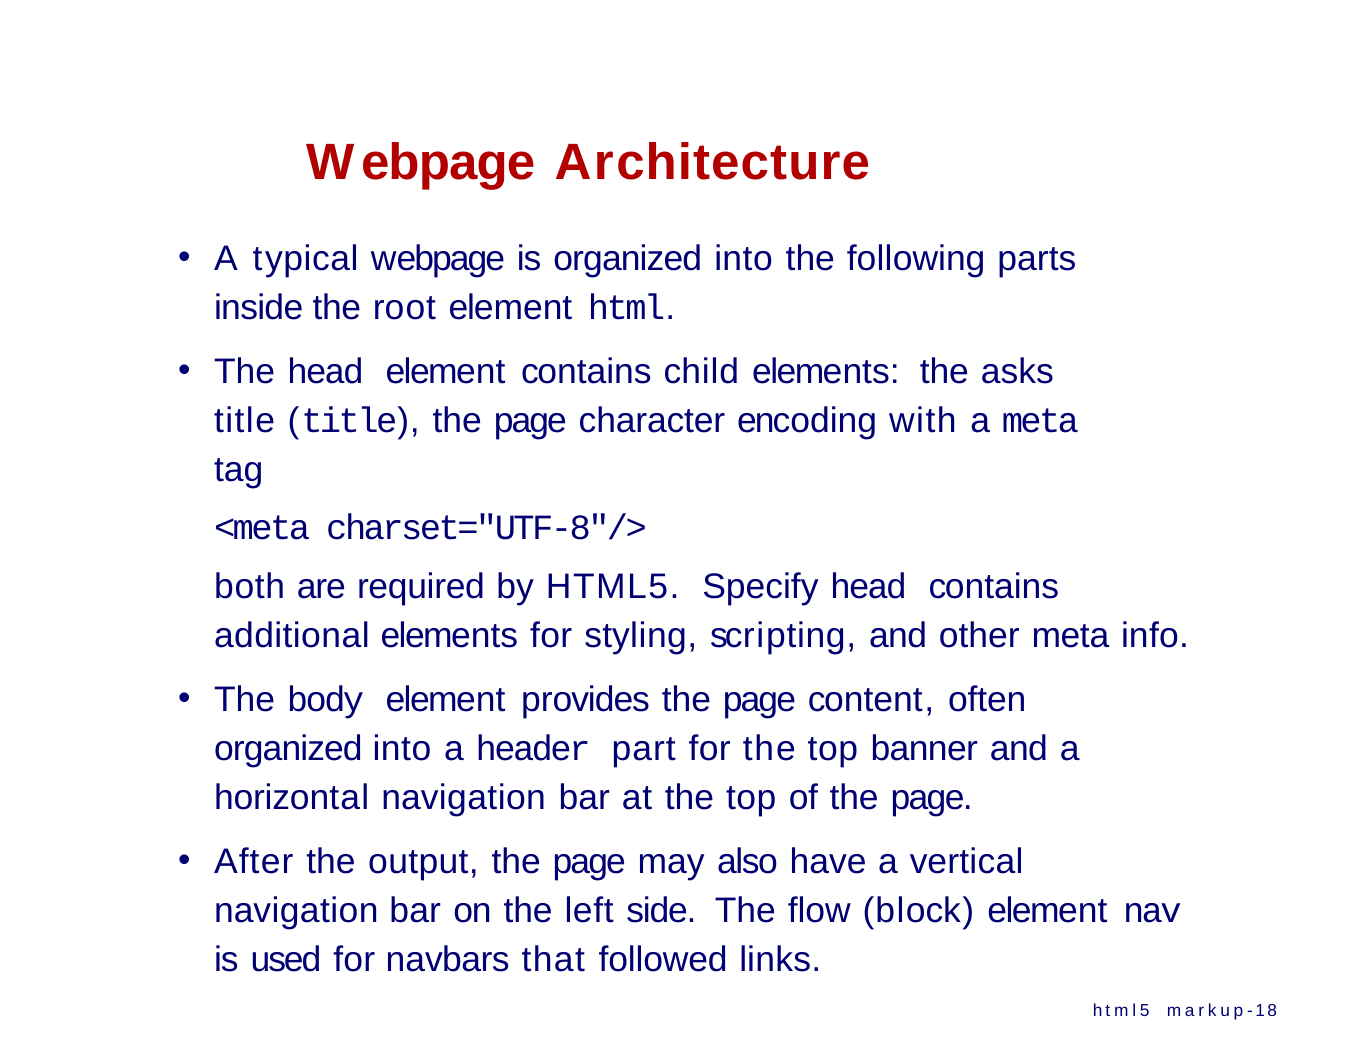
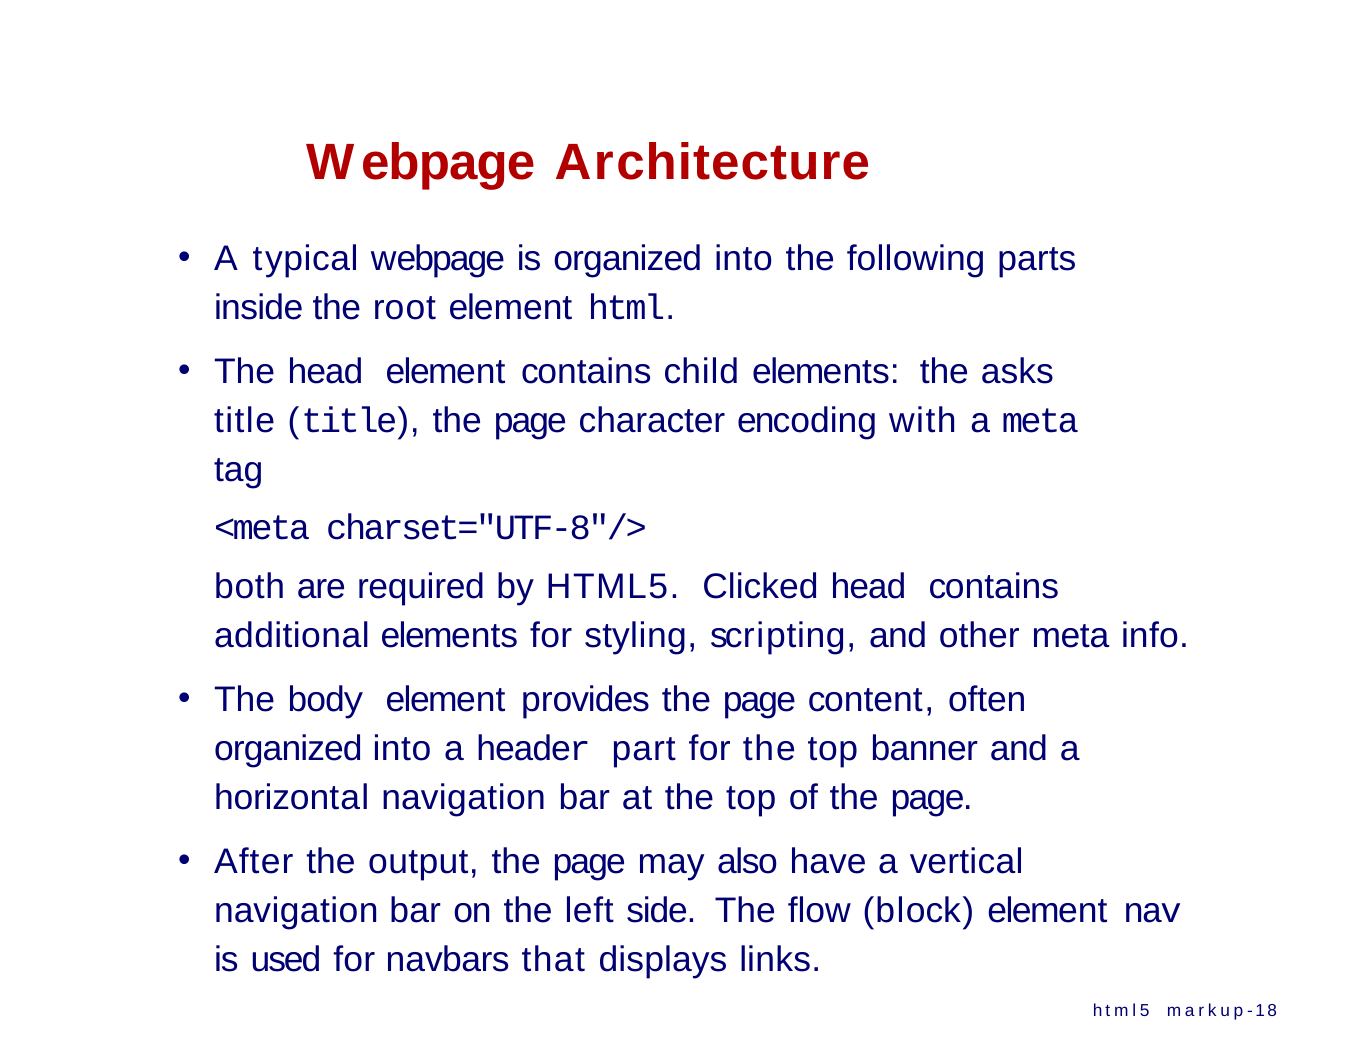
Specify: Specify -> Clicked (760, 587)
followed: followed -> displays (663, 960)
